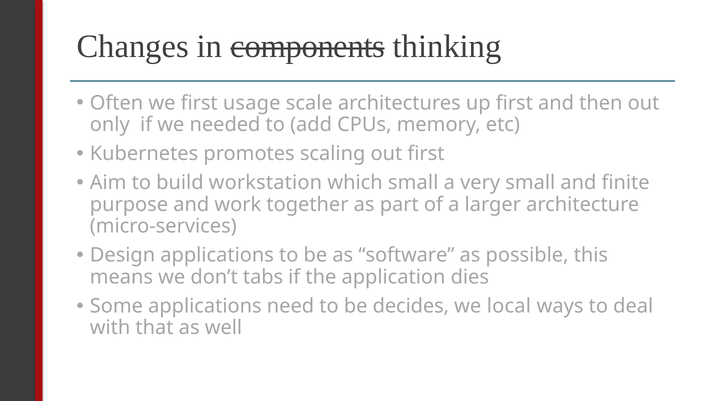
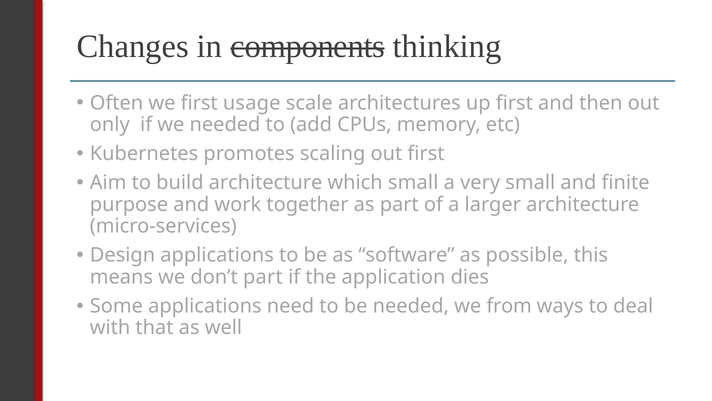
build workstation: workstation -> architecture (266, 183)
don’t tabs: tabs -> part (263, 277)
be decides: decides -> needed (411, 306)
local: local -> from (509, 306)
